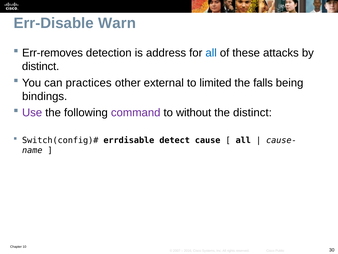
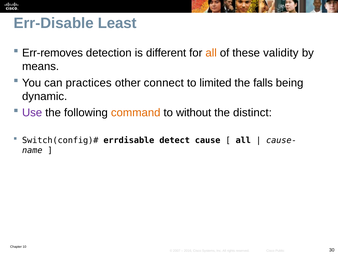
Warn: Warn -> Least (117, 23)
address: address -> different (166, 53)
all colour: blue -> orange (211, 53)
attacks: attacks -> validity (281, 53)
distinct: distinct -> means (41, 66)
external: external -> connect (164, 83)
bindings: bindings -> dynamic (45, 96)
command colour: purple -> orange (136, 113)
